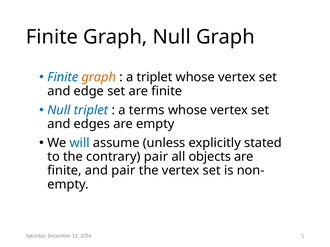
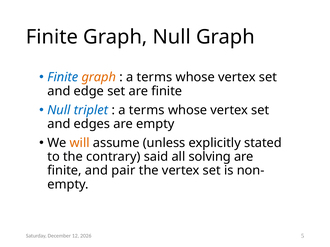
triplet: triplet -> terms (154, 77)
will colour: blue -> orange (80, 143)
contrary pair: pair -> said (156, 157)
objects: objects -> solving (210, 157)
